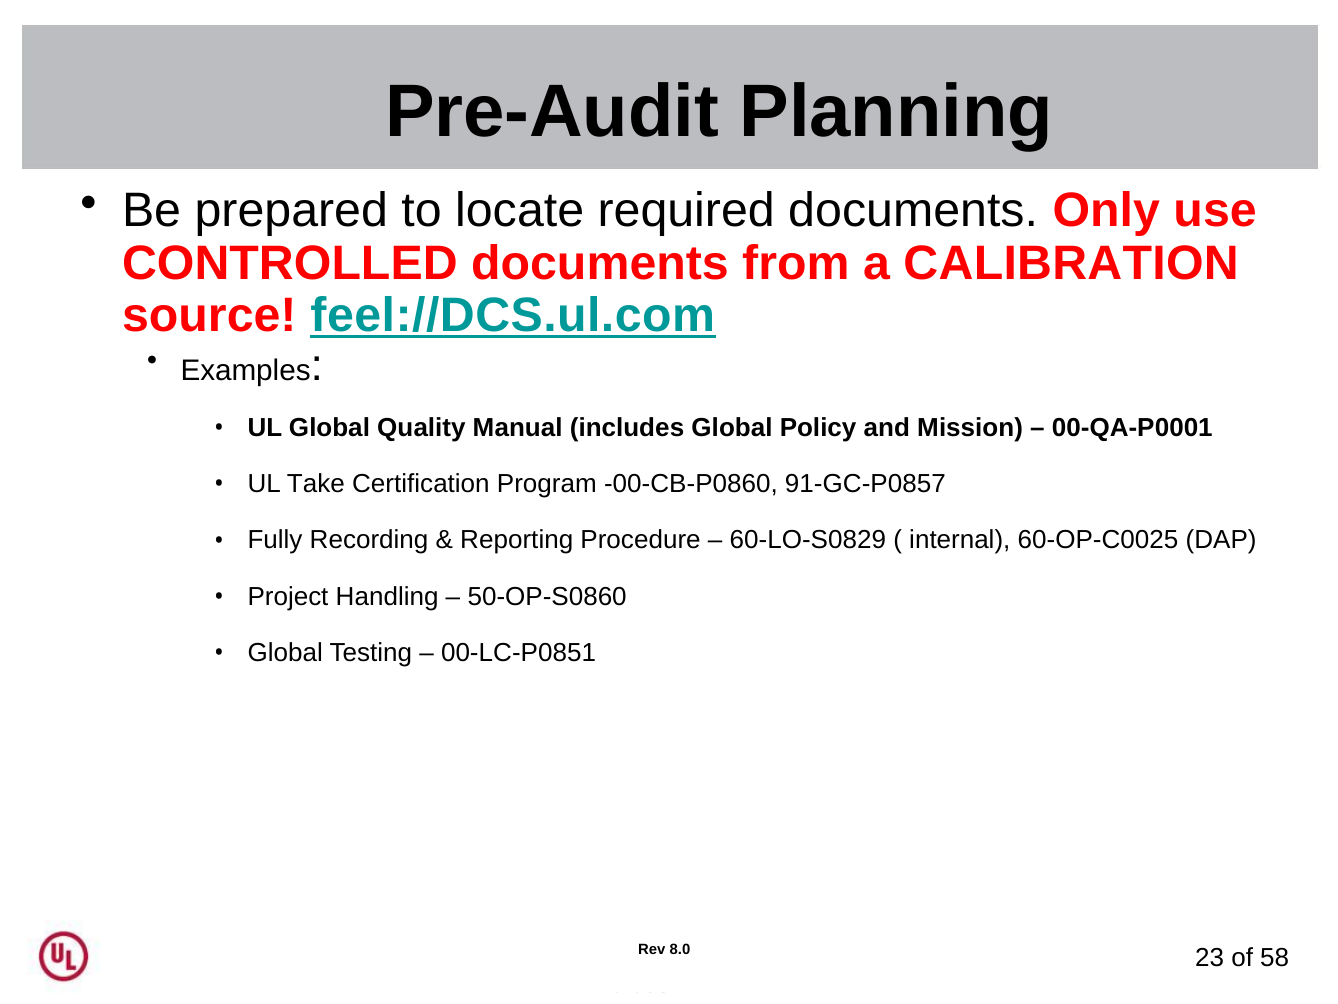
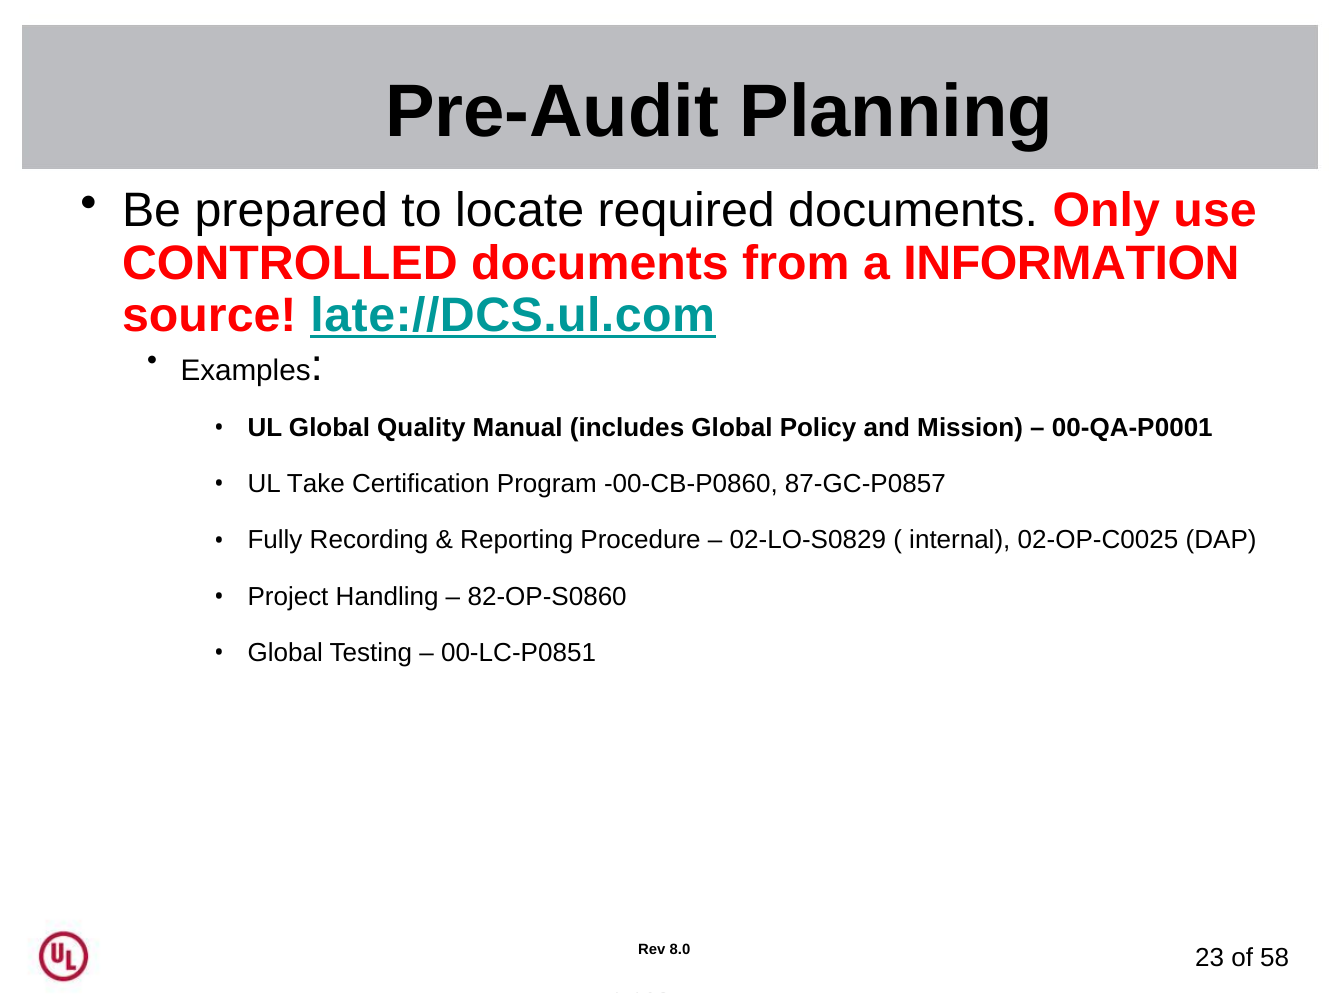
CALIBRATION: CALIBRATION -> INFORMATION (1071, 263)
feel://DCS.ul.com: feel://DCS.ul.com -> late://DCS.ul.com (513, 315)
91-GC-P0857: 91-GC-P0857 -> 87-GC-P0857 (865, 484)
60-LO-S0829: 60-LO-S0829 -> 02-LO-S0829 (808, 540)
60-OP-C0025: 60-OP-C0025 -> 02-OP-C0025 (1098, 540)
50-OP-S0860: 50-OP-S0860 -> 82-OP-S0860 (547, 596)
